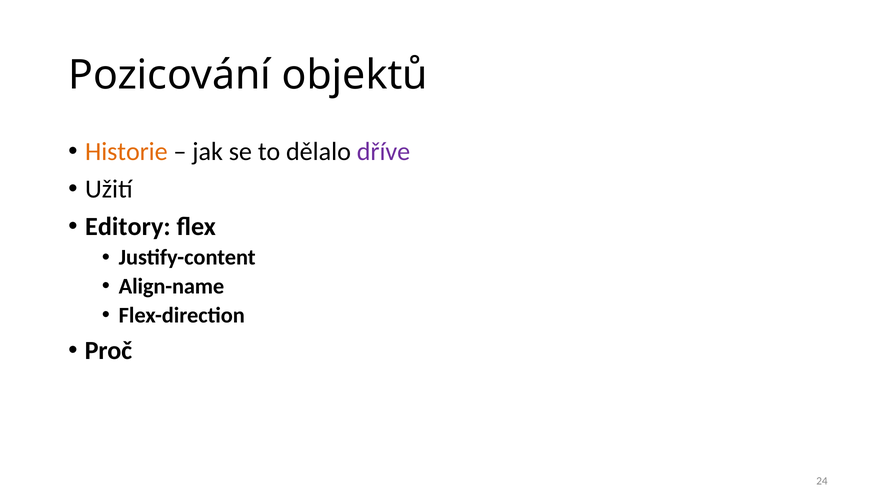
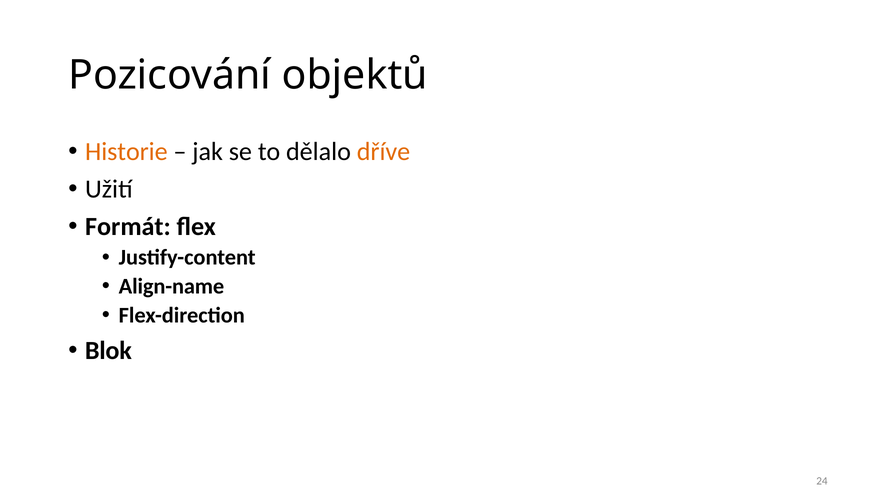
dříve colour: purple -> orange (383, 151)
Editory: Editory -> Formát (128, 227)
Proč: Proč -> Blok (108, 351)
